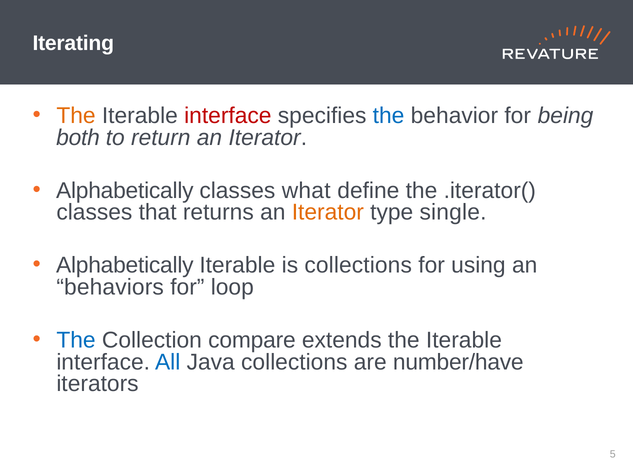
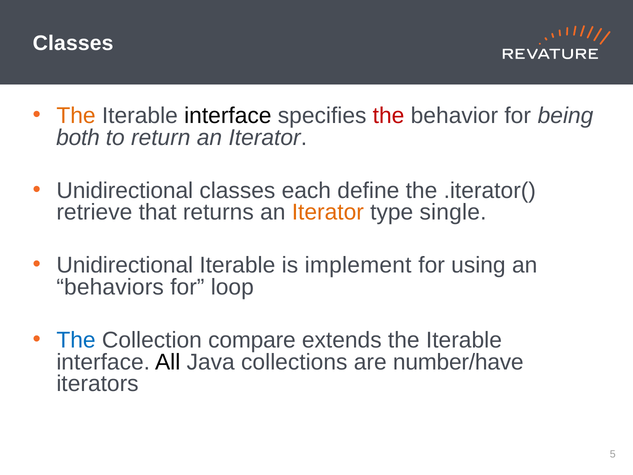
Iterating: Iterating -> Classes (73, 43)
interface colour: red -> black (228, 116)
the colour: blue -> red (389, 116)
Alphabetically: Alphabetically -> Unidirectional (125, 190)
what: what -> each (306, 190)
classes: classes -> retrieve (94, 212)
Alphabetically: Alphabetically -> Unidirectional (125, 265)
is collections: collections -> implement (358, 265)
All colour: blue -> black (168, 362)
